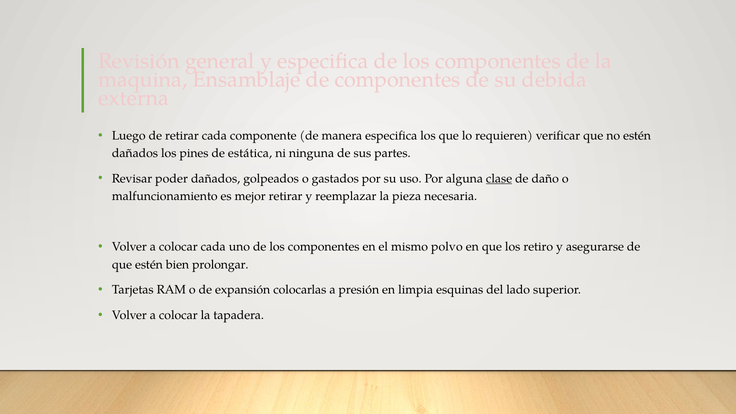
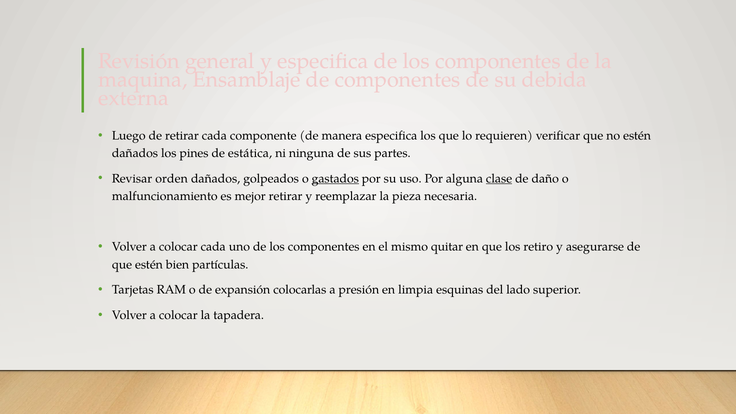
poder: poder -> orden (172, 179)
gastados underline: none -> present (335, 179)
polvo: polvo -> quitar (447, 247)
prolongar: prolongar -> partículas (220, 264)
